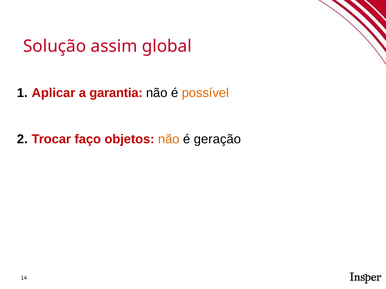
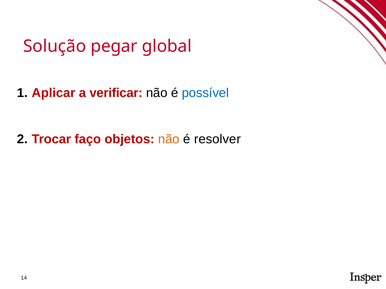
assim: assim -> pegar (114, 46)
garantia: garantia -> verificar (116, 93)
possível colour: orange -> blue (205, 93)
geração: geração -> resolver (217, 139)
